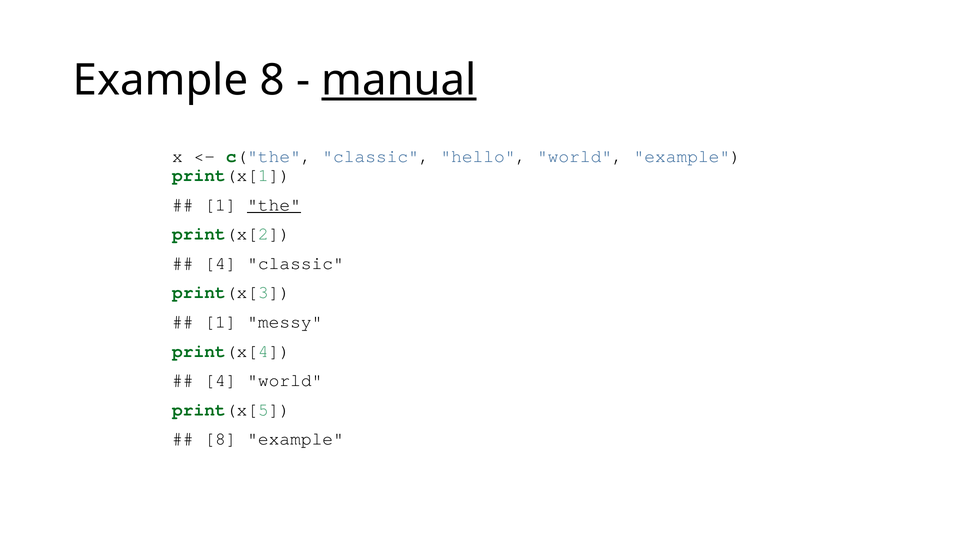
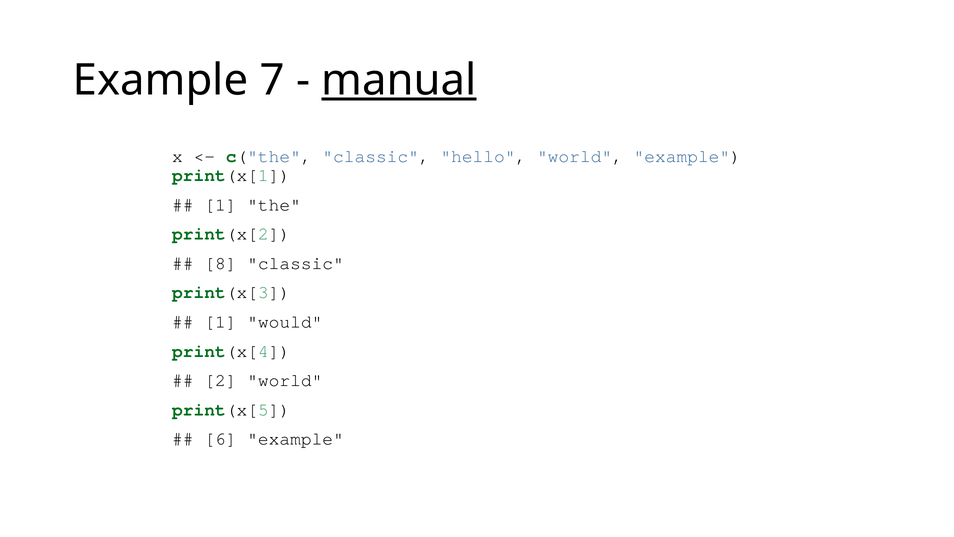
Example 8: 8 -> 7 (272, 80)
the underline: present -> none (274, 205)
4: 4 -> 8 (220, 263)
messy: messy -> would (285, 322)
4: 4 -> 2 (220, 380)
8: 8 -> 6 (220, 439)
